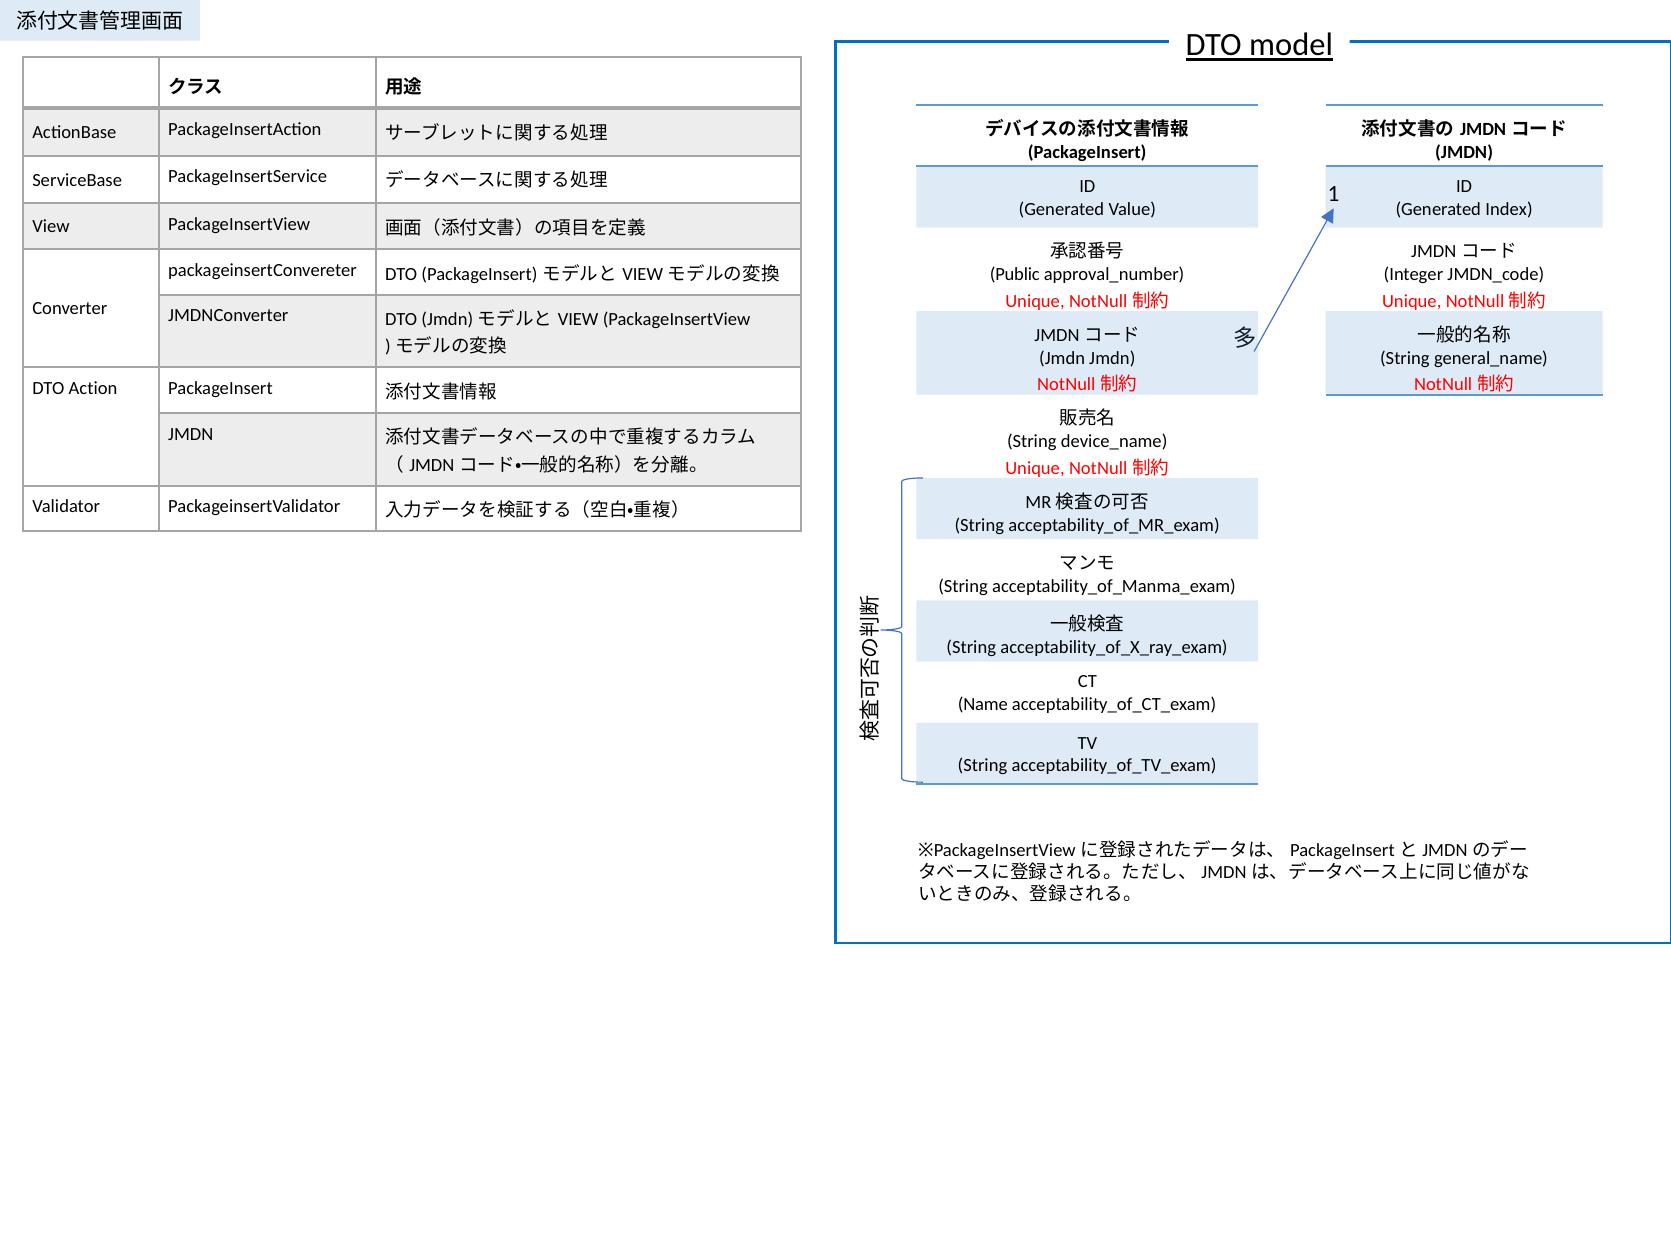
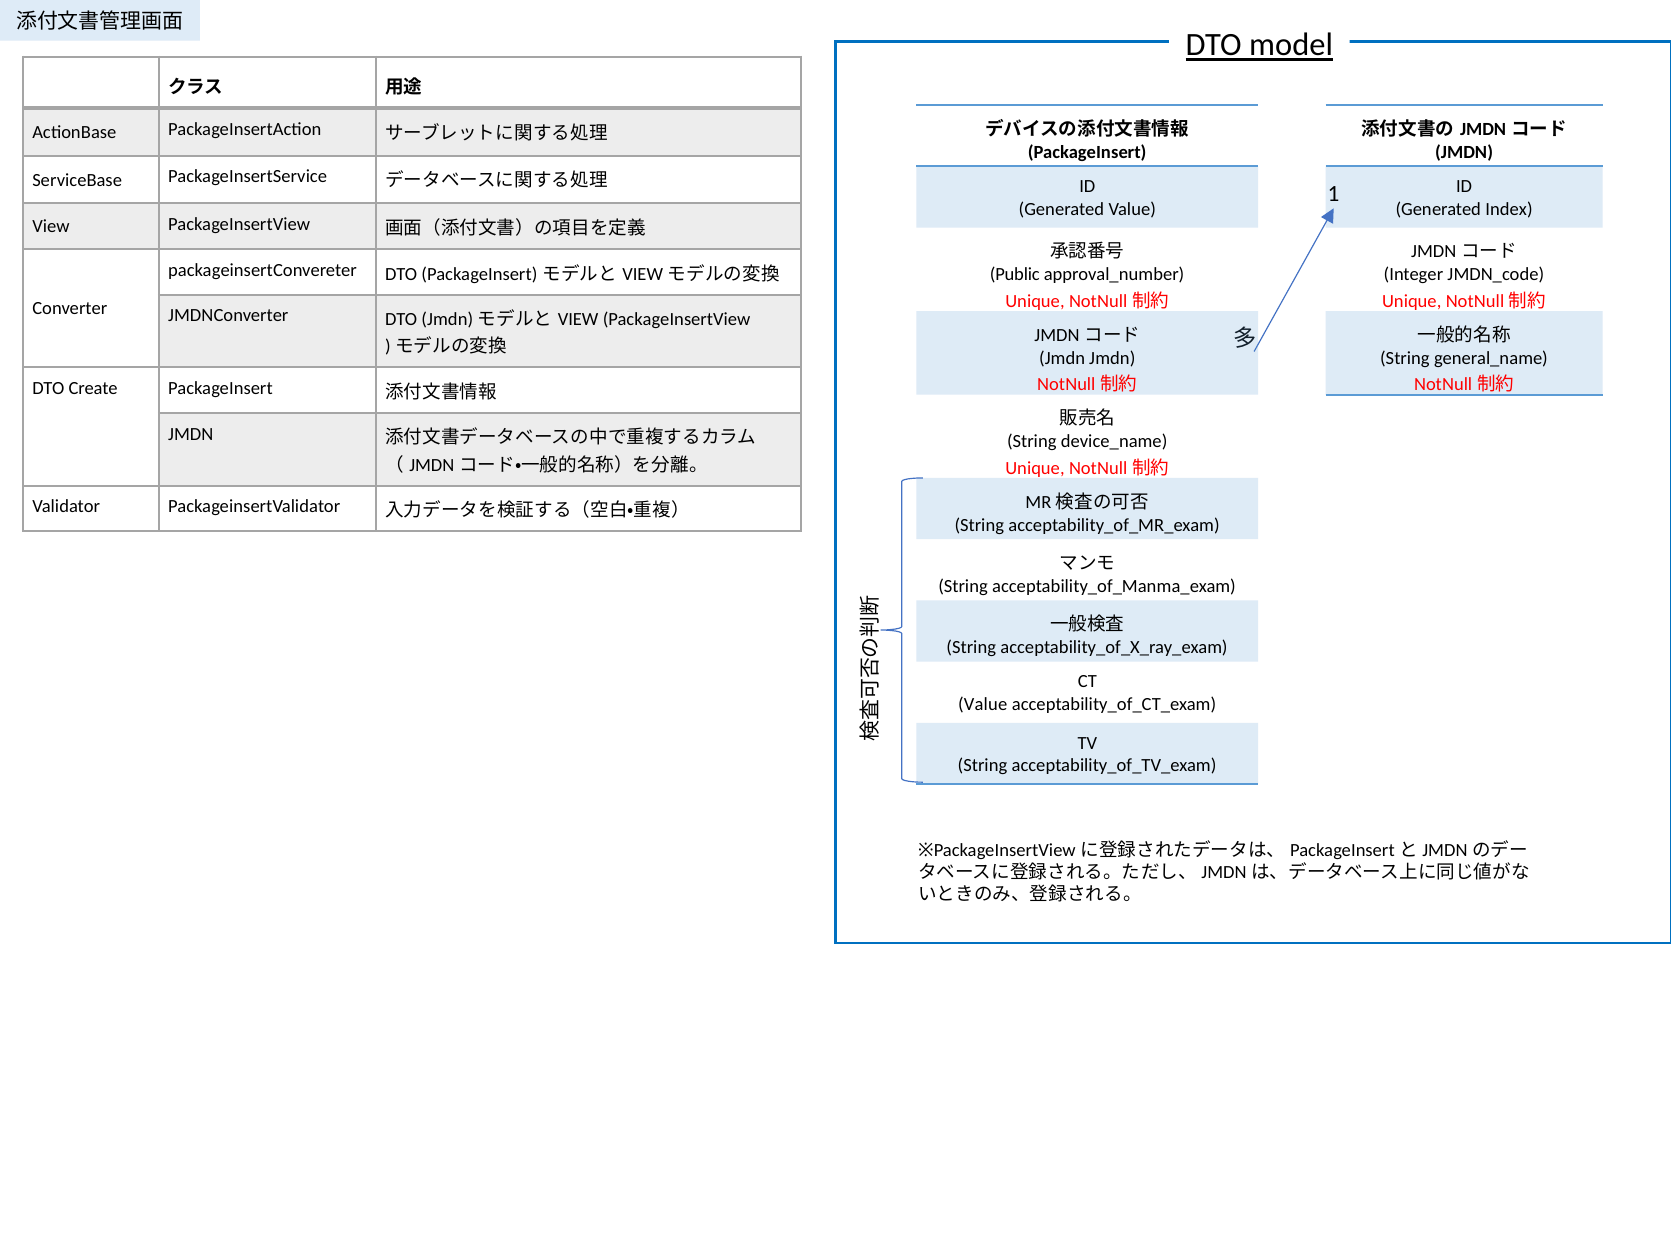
Action: Action -> Create (93, 388)
Name: Name -> Value (983, 705)
